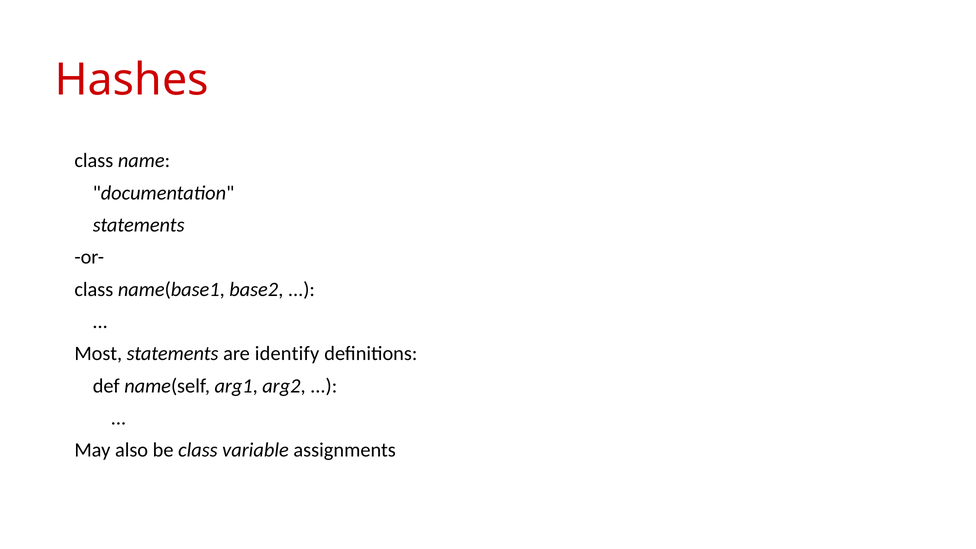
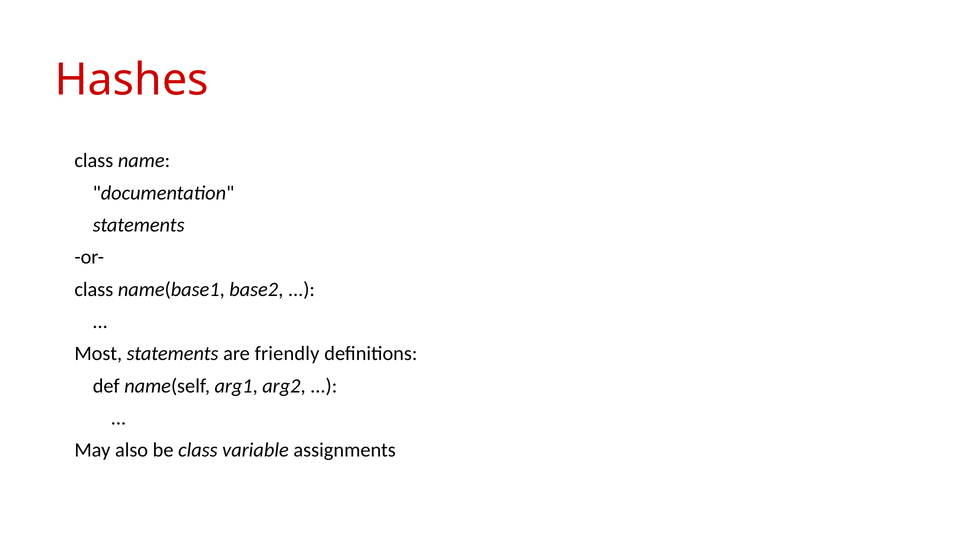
identify: identify -> friendly (287, 354)
